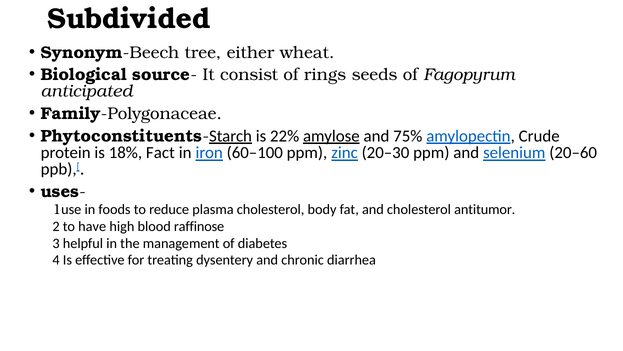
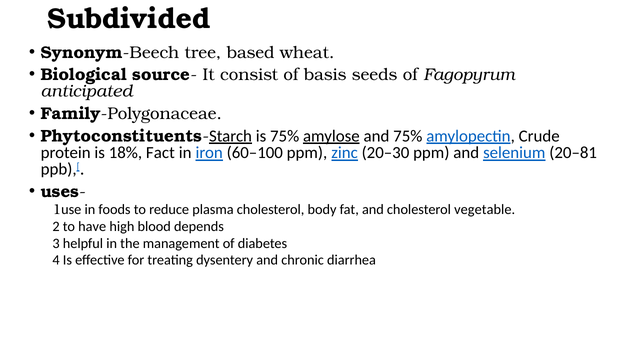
either: either -> based (251, 53)
rings: rings -> basis (325, 75)
is 22%: 22% -> 75% (285, 136)
20–60: 20–60 -> 20–81 (573, 153)
antitumor: antitumor -> vegetable (485, 209)
raffinose: raffinose -> depends (199, 226)
